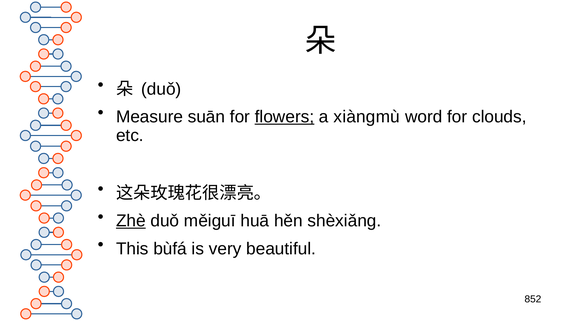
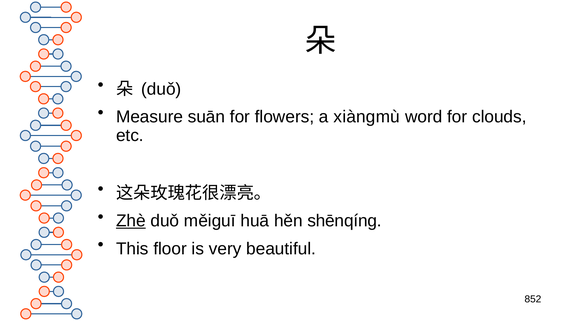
flowers underline: present -> none (284, 117)
shèxiǎng: shèxiǎng -> shēnqíng (344, 221)
bùfá: bùfá -> floor (170, 248)
